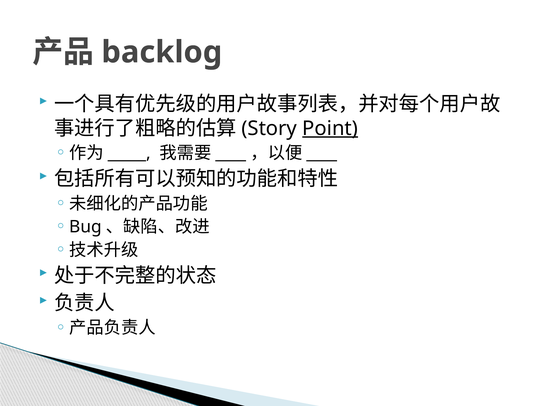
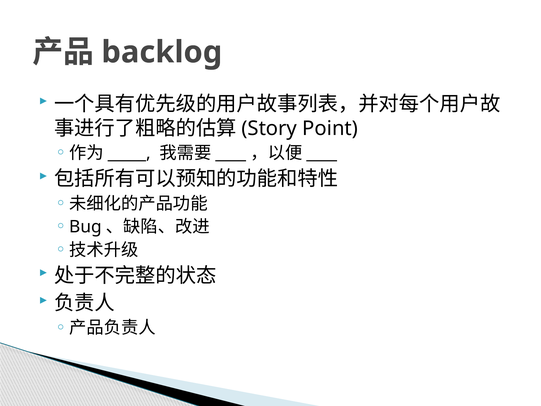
Point underline: present -> none (330, 128)
